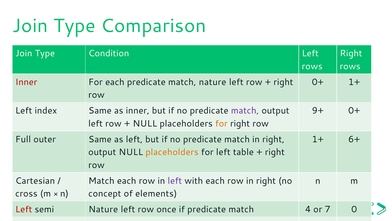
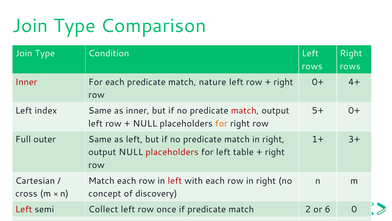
0+ 1+: 1+ -> 4+ (354, 82)
match colour: purple -> red (245, 110)
9+: 9+ -> 5+ (318, 110)
6+: 6+ -> 3+ (354, 139)
placeholders colour: orange -> red (172, 152)
left colour: purple -> red (175, 180)
elements: elements -> discovery (156, 193)
semi Nature: Nature -> Collect (103, 209)
4: 4 -> 2 (308, 209)
7: 7 -> 6 (328, 209)
